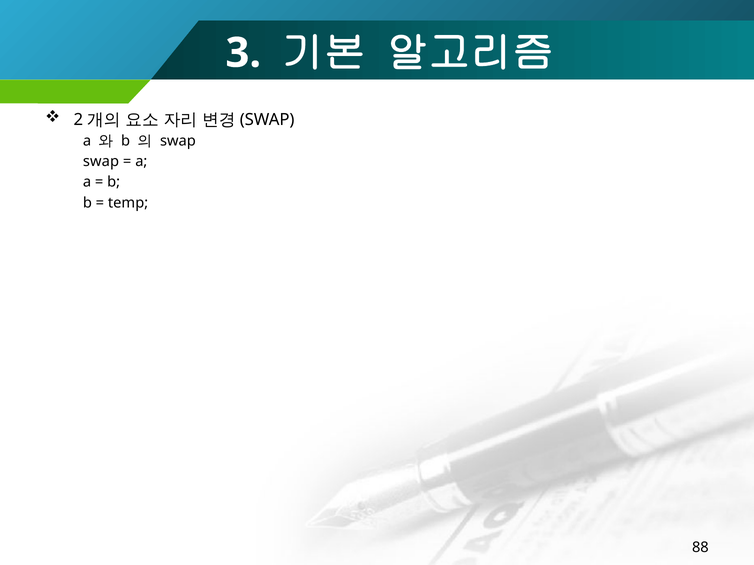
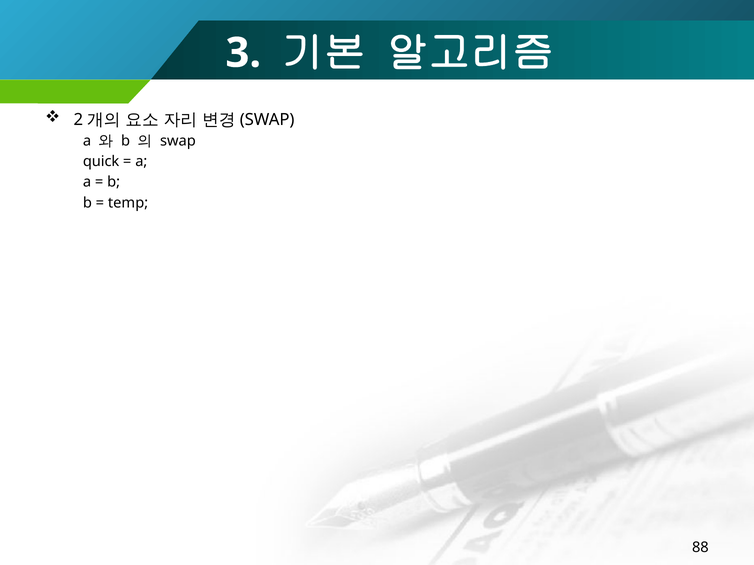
swap: swap -> quick (101, 162)
